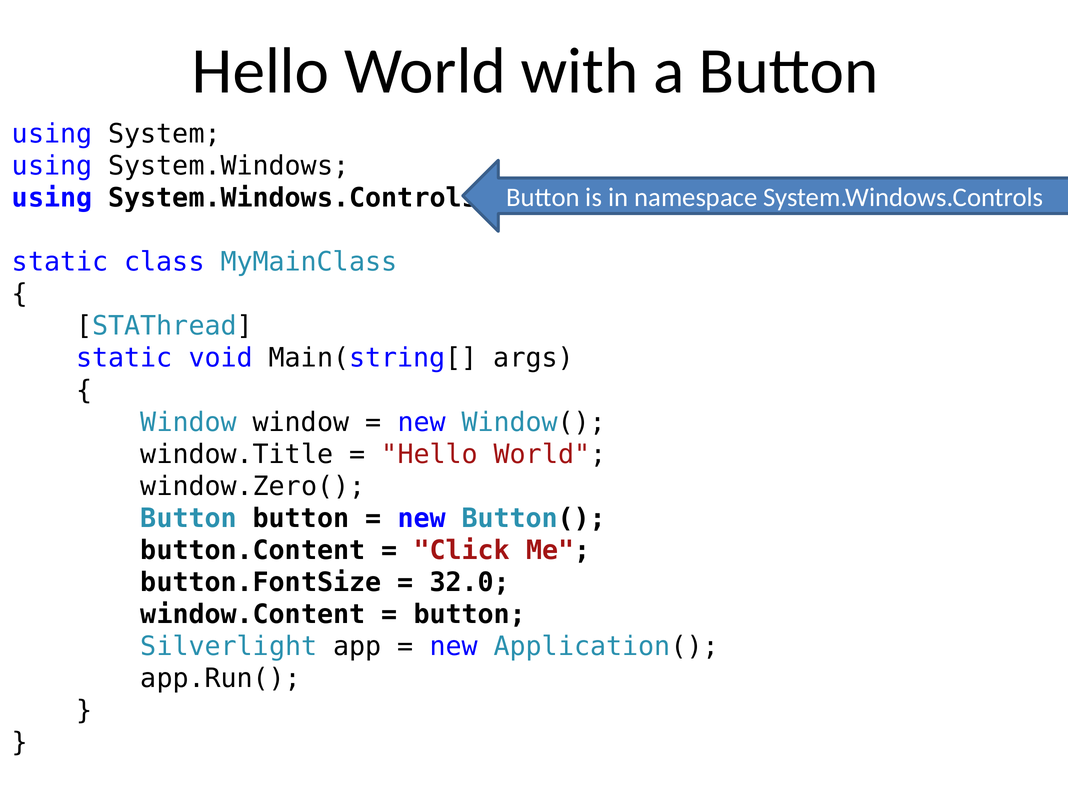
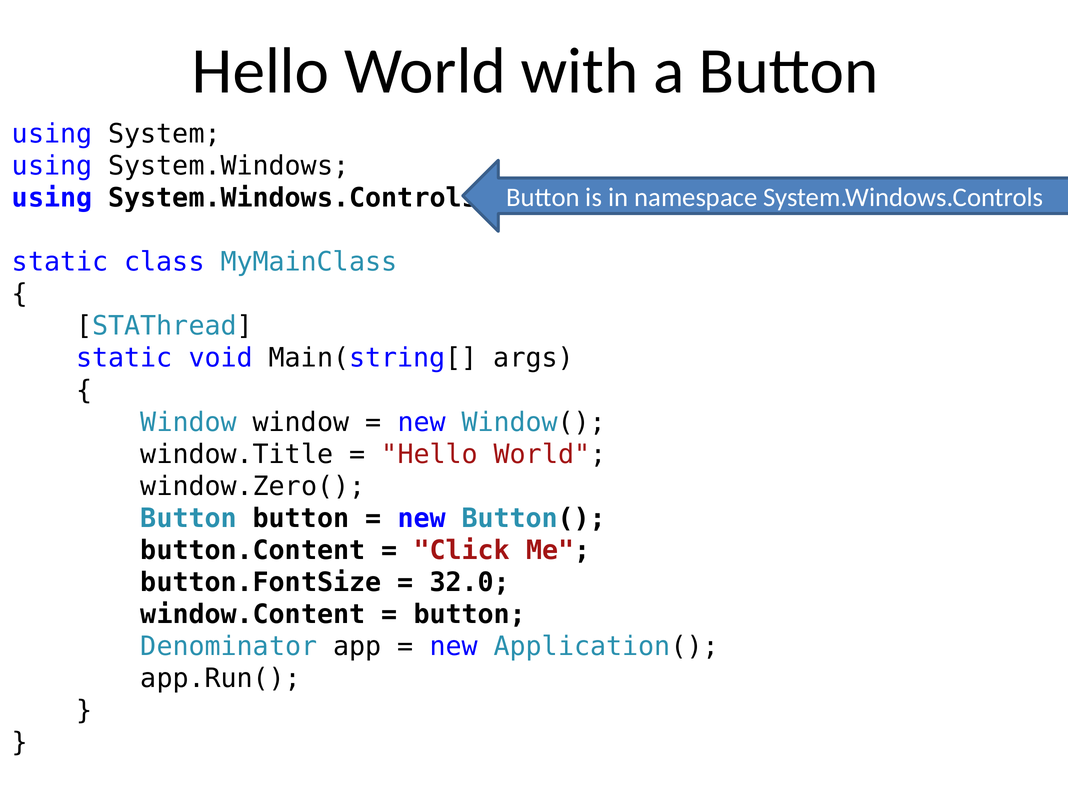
Silverlight: Silverlight -> Denominator (229, 647)
